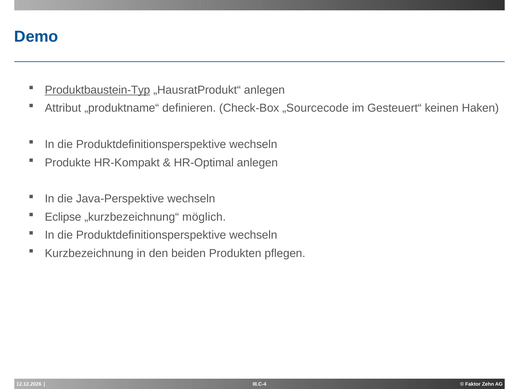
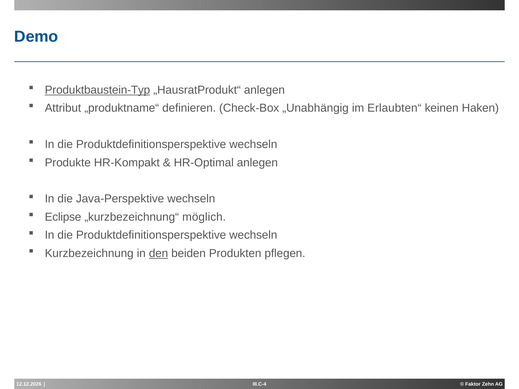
„Sourcecode: „Sourcecode -> „Unabhängig (316, 108)
Gesteuert“: Gesteuert“ -> Erlaubten“ (394, 108)
den underline: none -> present (159, 253)
